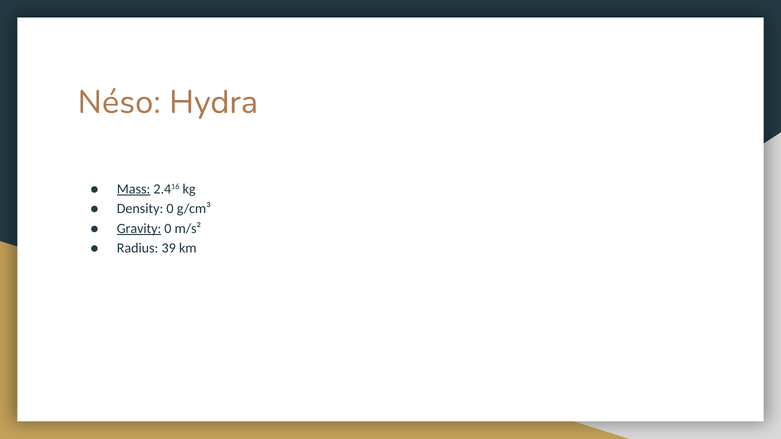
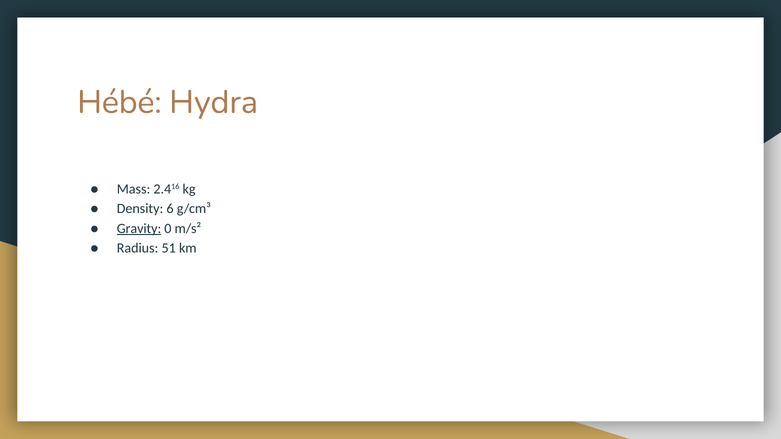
Néso: Néso -> Hébé (119, 102)
Mass underline: present -> none (134, 189)
Density 0: 0 -> 6 (170, 209)
39: 39 -> 51 (169, 248)
